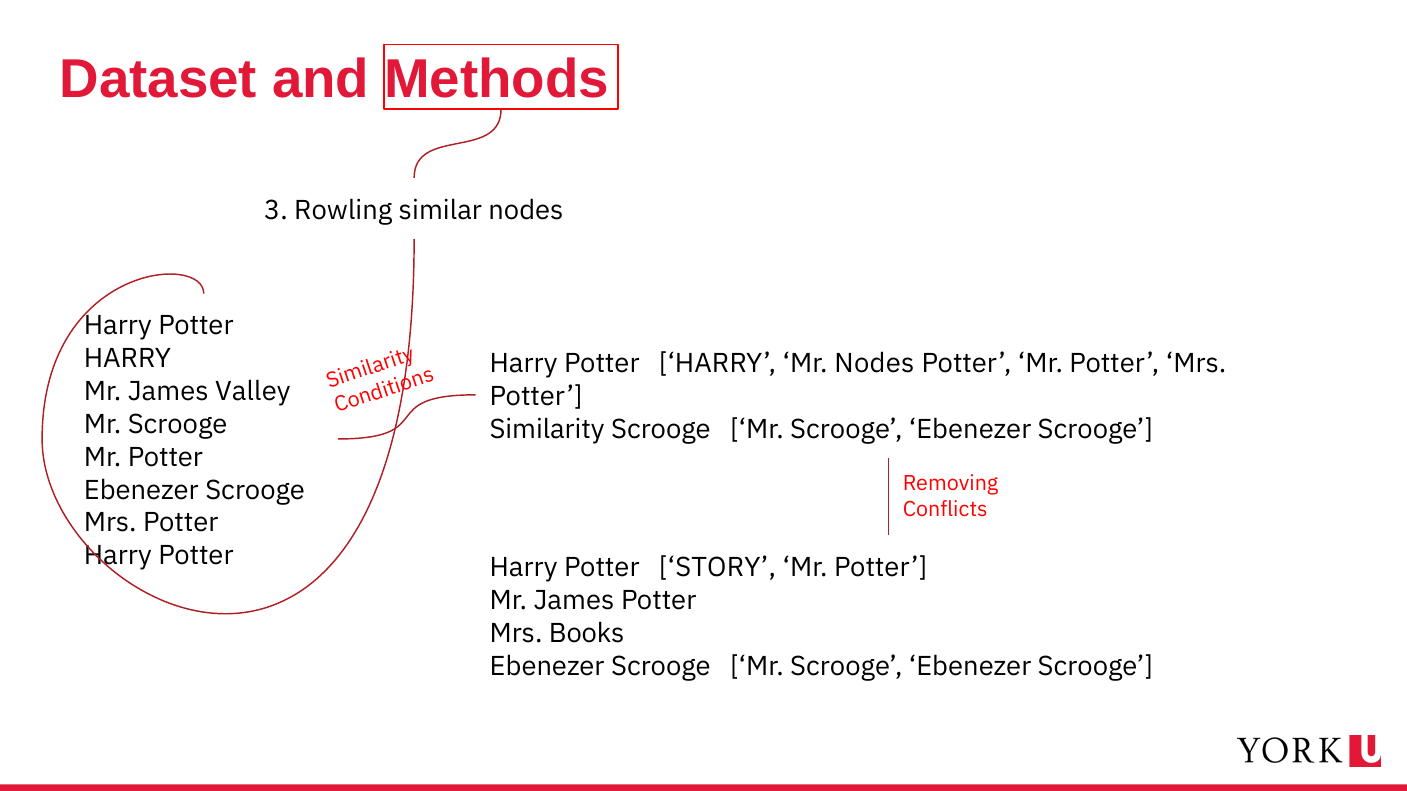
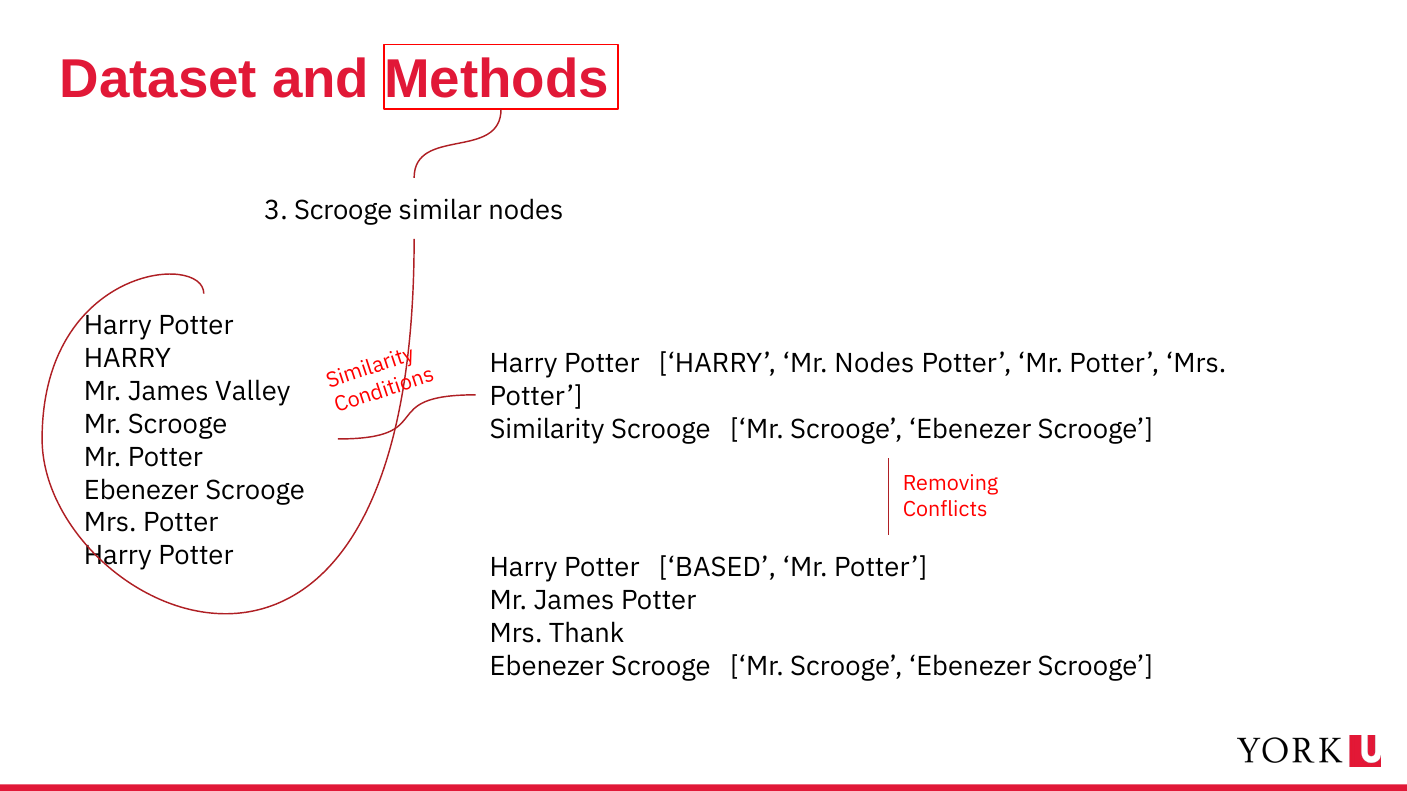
3 Rowling: Rowling -> Scrooge (343, 210)
STORY: STORY -> BASED (717, 568)
Books: Books -> Thank (587, 634)
